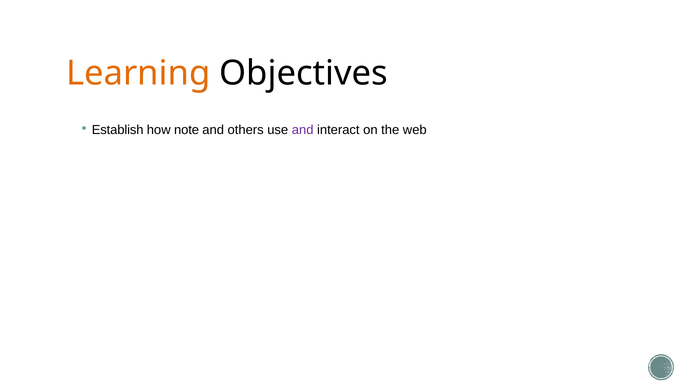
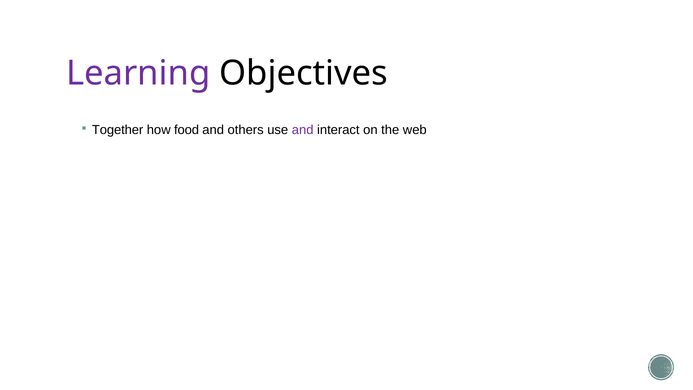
Learning colour: orange -> purple (138, 73)
Establish: Establish -> Together (118, 130)
note: note -> food (187, 130)
